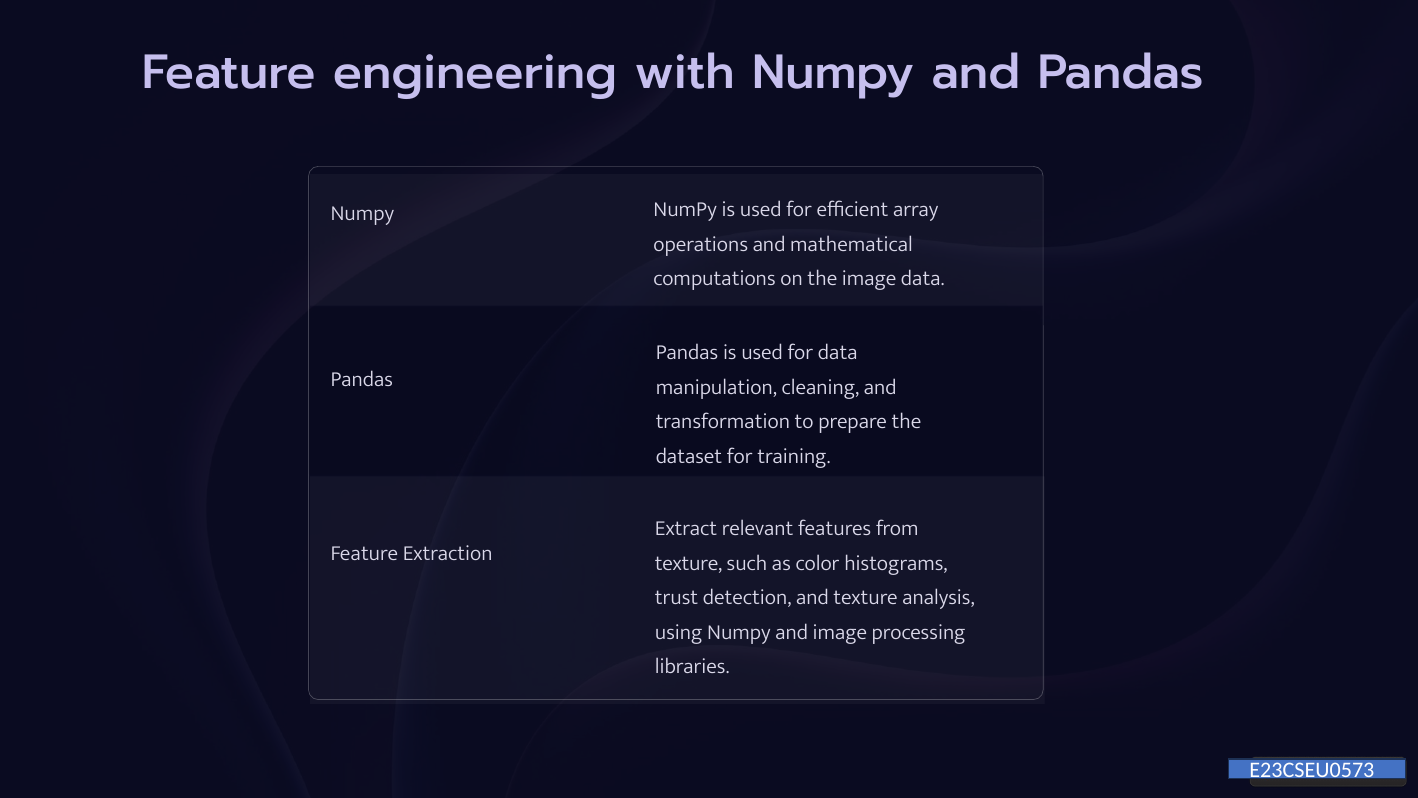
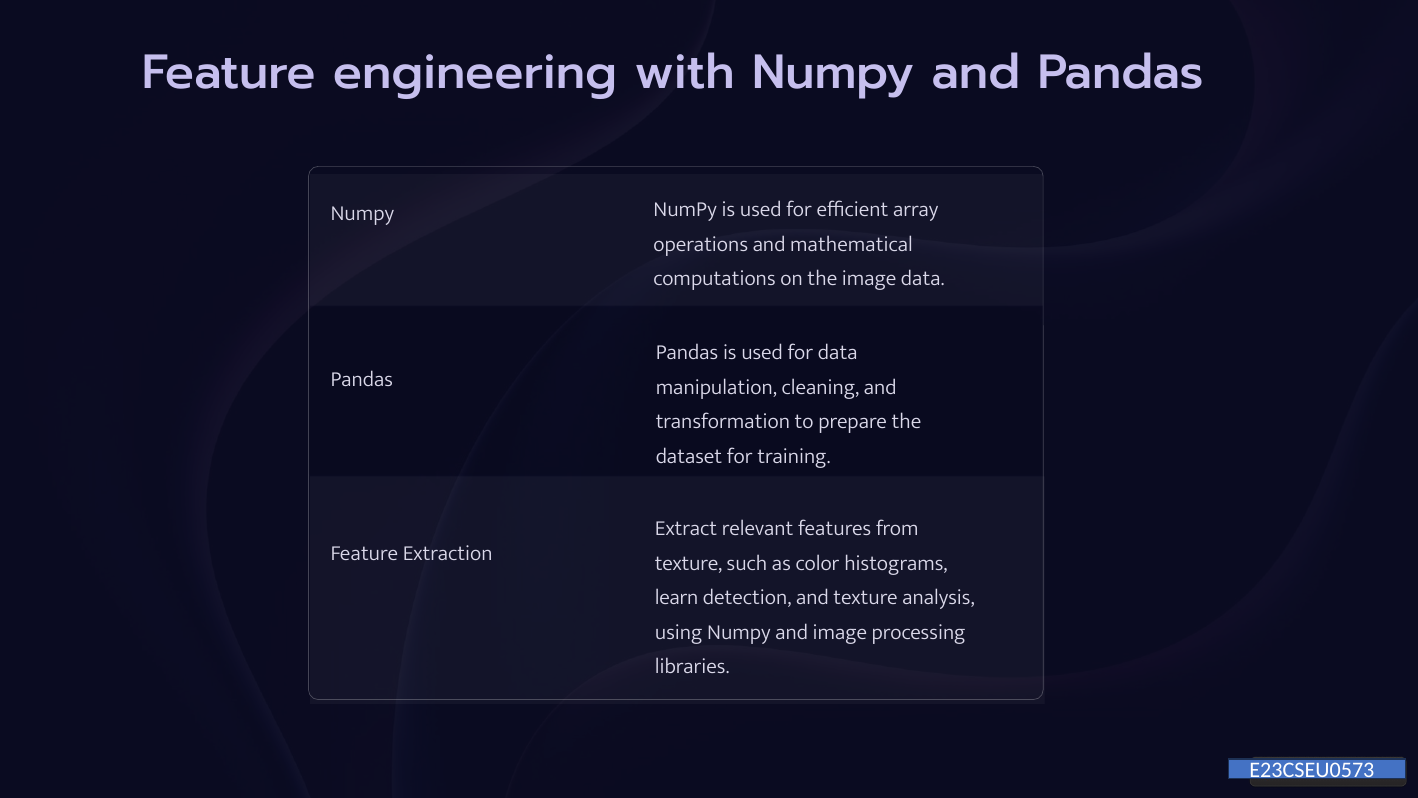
trust: trust -> learn (677, 598)
